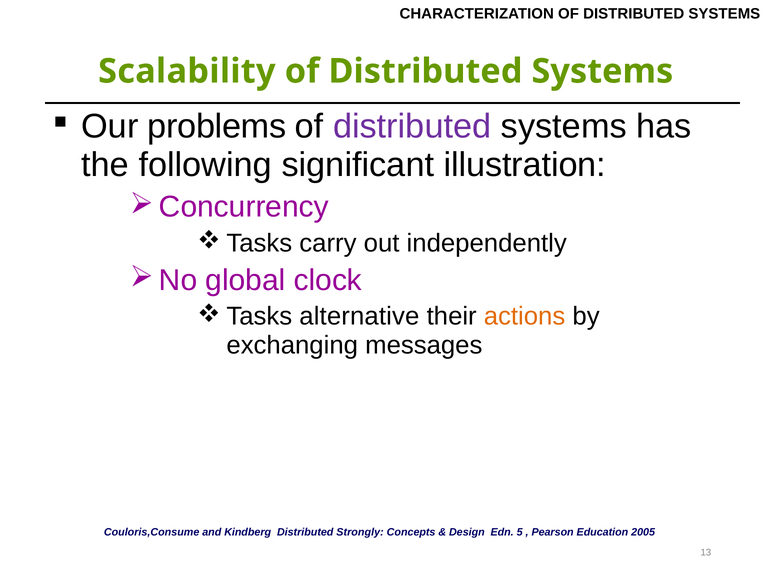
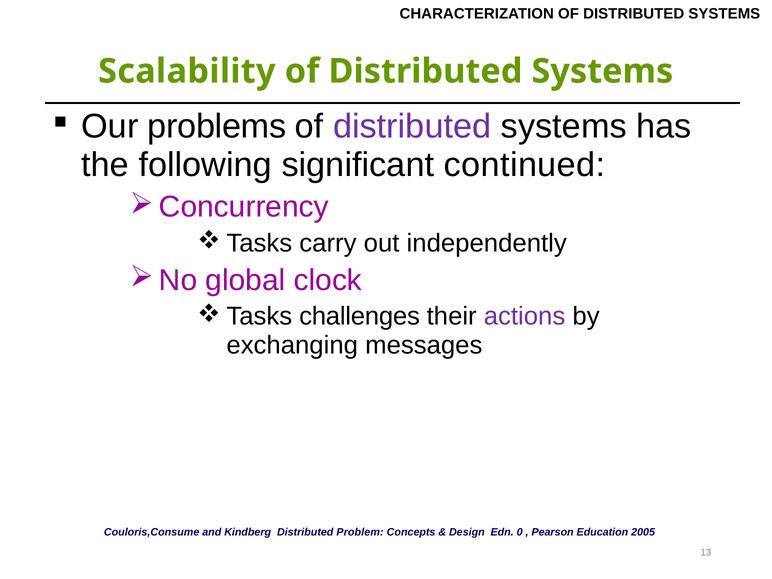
illustration: illustration -> continued (525, 165)
alternative: alternative -> challenges (360, 316)
actions colour: orange -> purple (525, 316)
Strongly: Strongly -> Problem (360, 532)
5: 5 -> 0 (520, 532)
